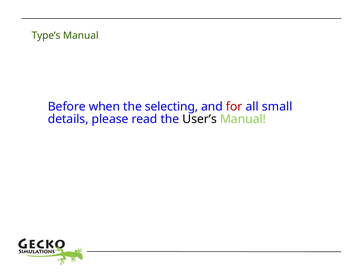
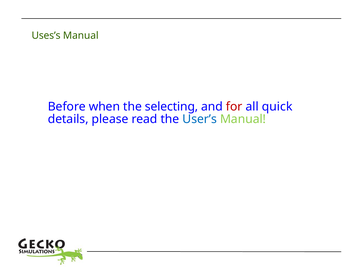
Type’s: Type’s -> Uses’s (46, 36)
small: small -> quick (277, 107)
User’s colour: black -> blue (200, 119)
